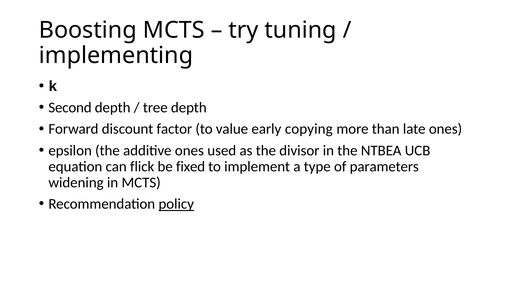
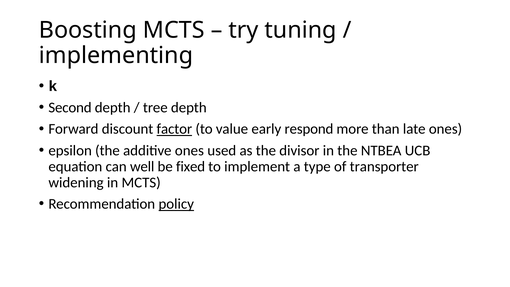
factor underline: none -> present (174, 129)
copying: copying -> respond (309, 129)
flick: flick -> well (142, 166)
parameters: parameters -> transporter (384, 166)
